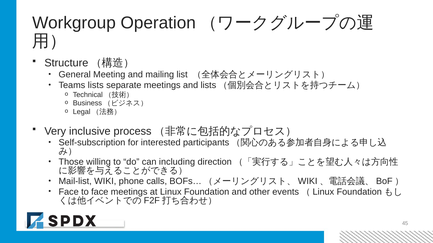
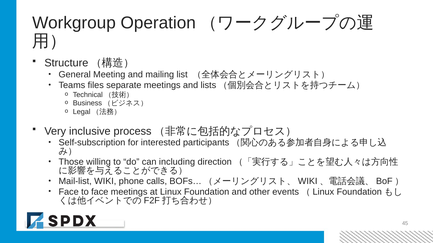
Teams lists: lists -> files (96, 85)
